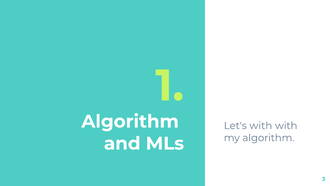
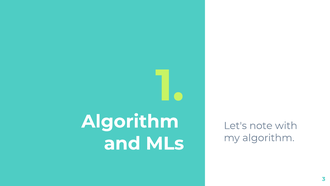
Let's with: with -> note (261, 125)
